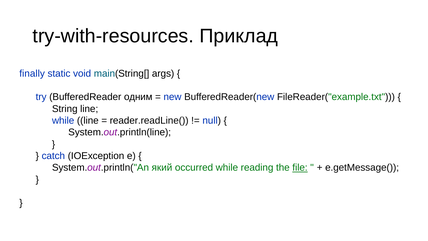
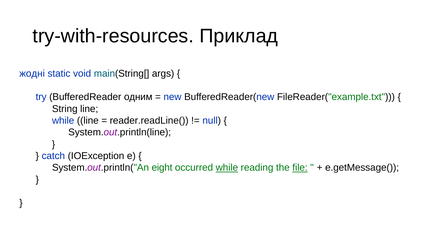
finally: finally -> жодні (32, 73)
який: який -> eight (162, 168)
while underline: none -> present (227, 168)
